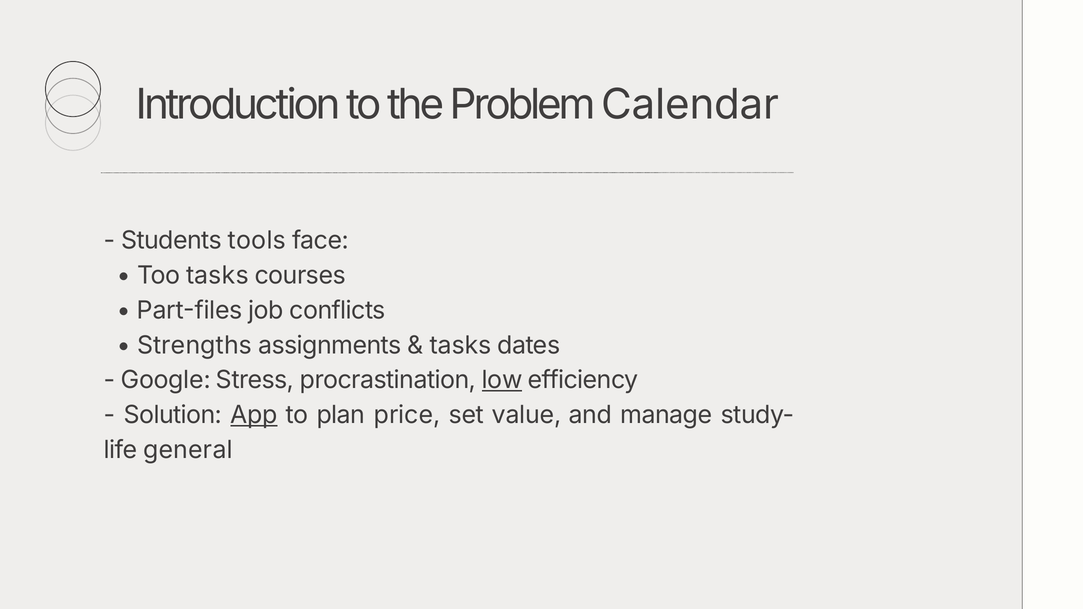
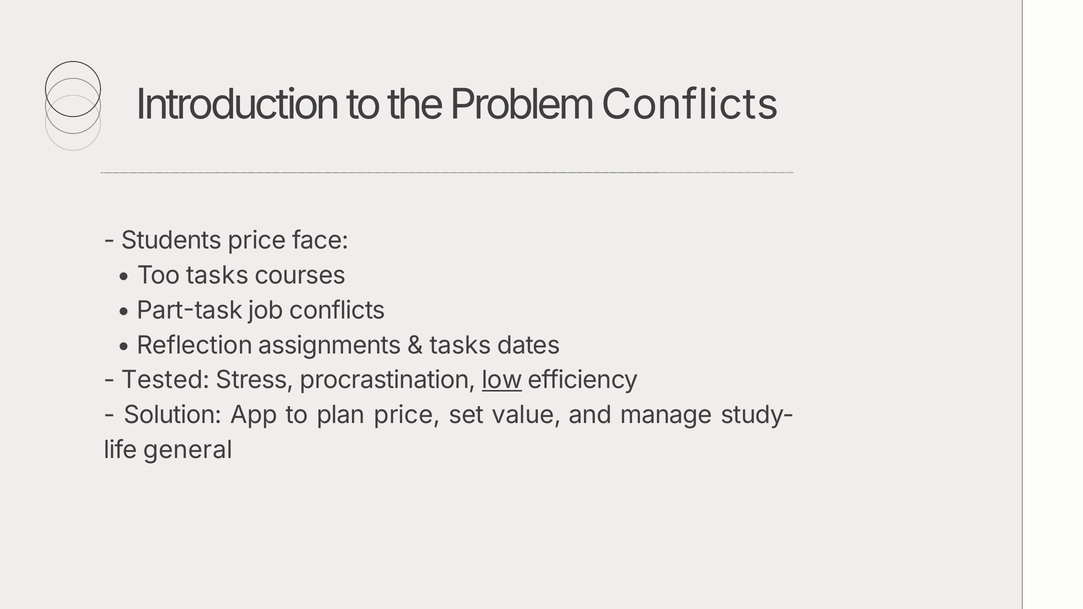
Problem Calendar: Calendar -> Conflicts (690, 105)
Students tools: tools -> price (257, 241)
Part-files: Part-files -> Part-task (190, 310)
Strengths: Strengths -> Reflection (195, 345)
Google: Google -> Tested (166, 380)
App underline: present -> none (254, 415)
